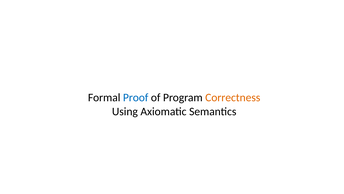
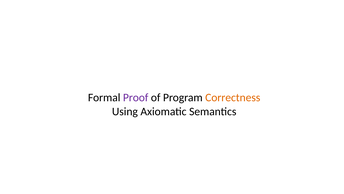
Proof colour: blue -> purple (136, 97)
